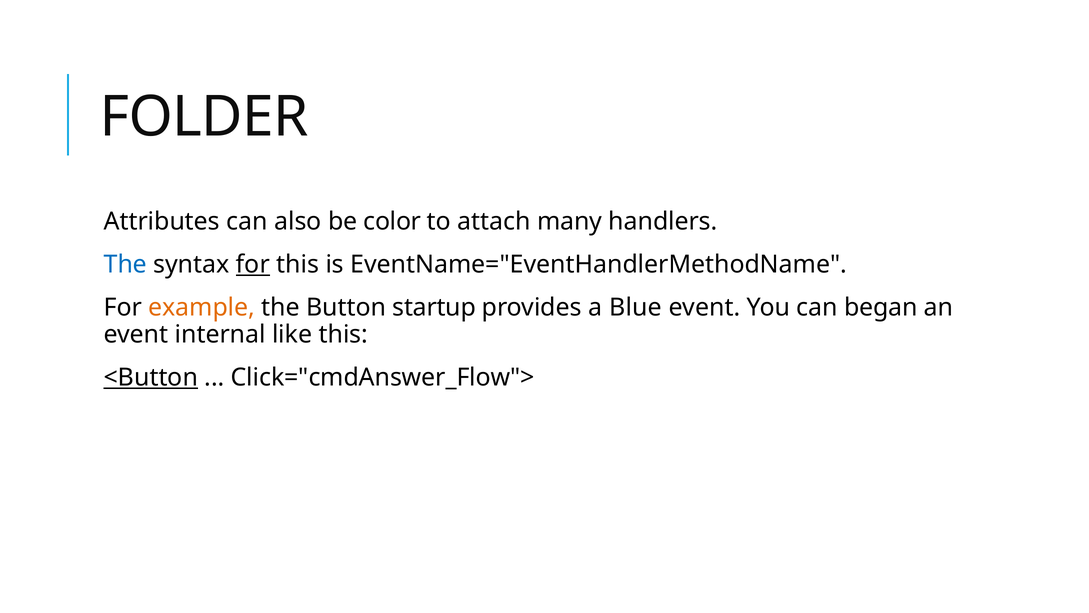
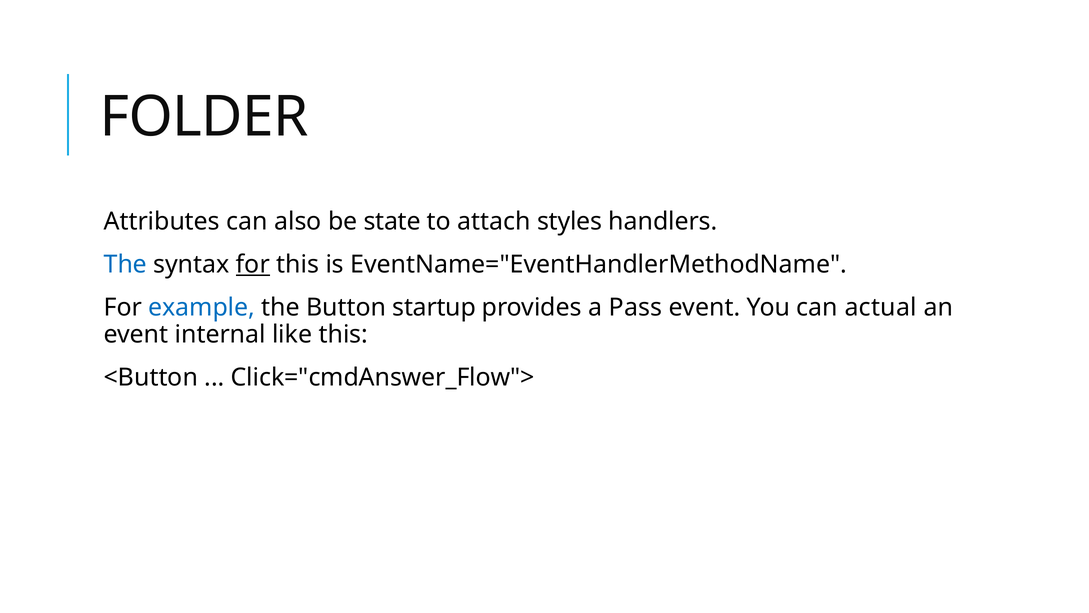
color: color -> state (392, 222)
many: many -> styles (570, 222)
example colour: orange -> blue (202, 307)
Blue: Blue -> Pass (636, 307)
began: began -> actual (881, 307)
<Button underline: present -> none (151, 377)
